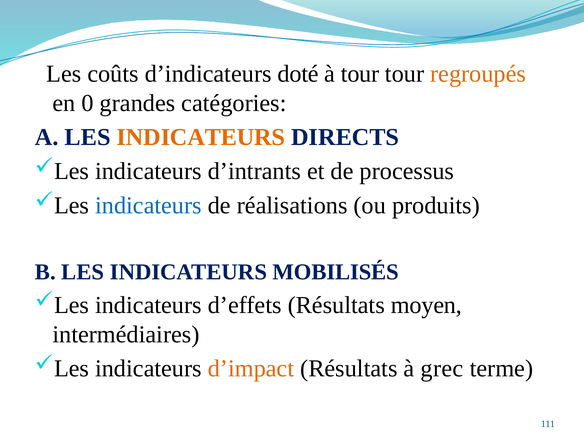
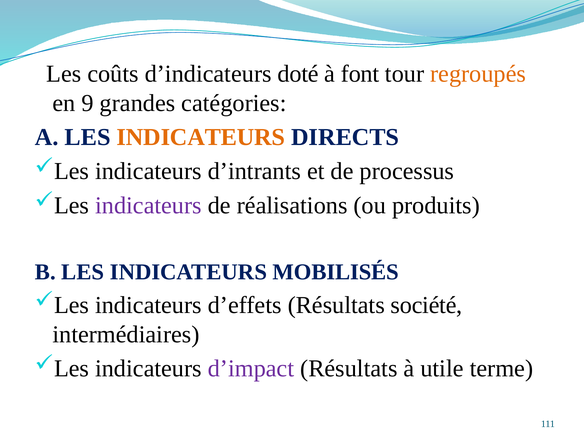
à tour: tour -> font (360, 74)
0: 0 -> 9 (88, 103)
indicateurs colour: blue -> purple (148, 205)
moyen: moyen -> société (426, 305)
d’impact colour: orange -> purple (251, 369)
grec: grec -> utile (442, 369)
